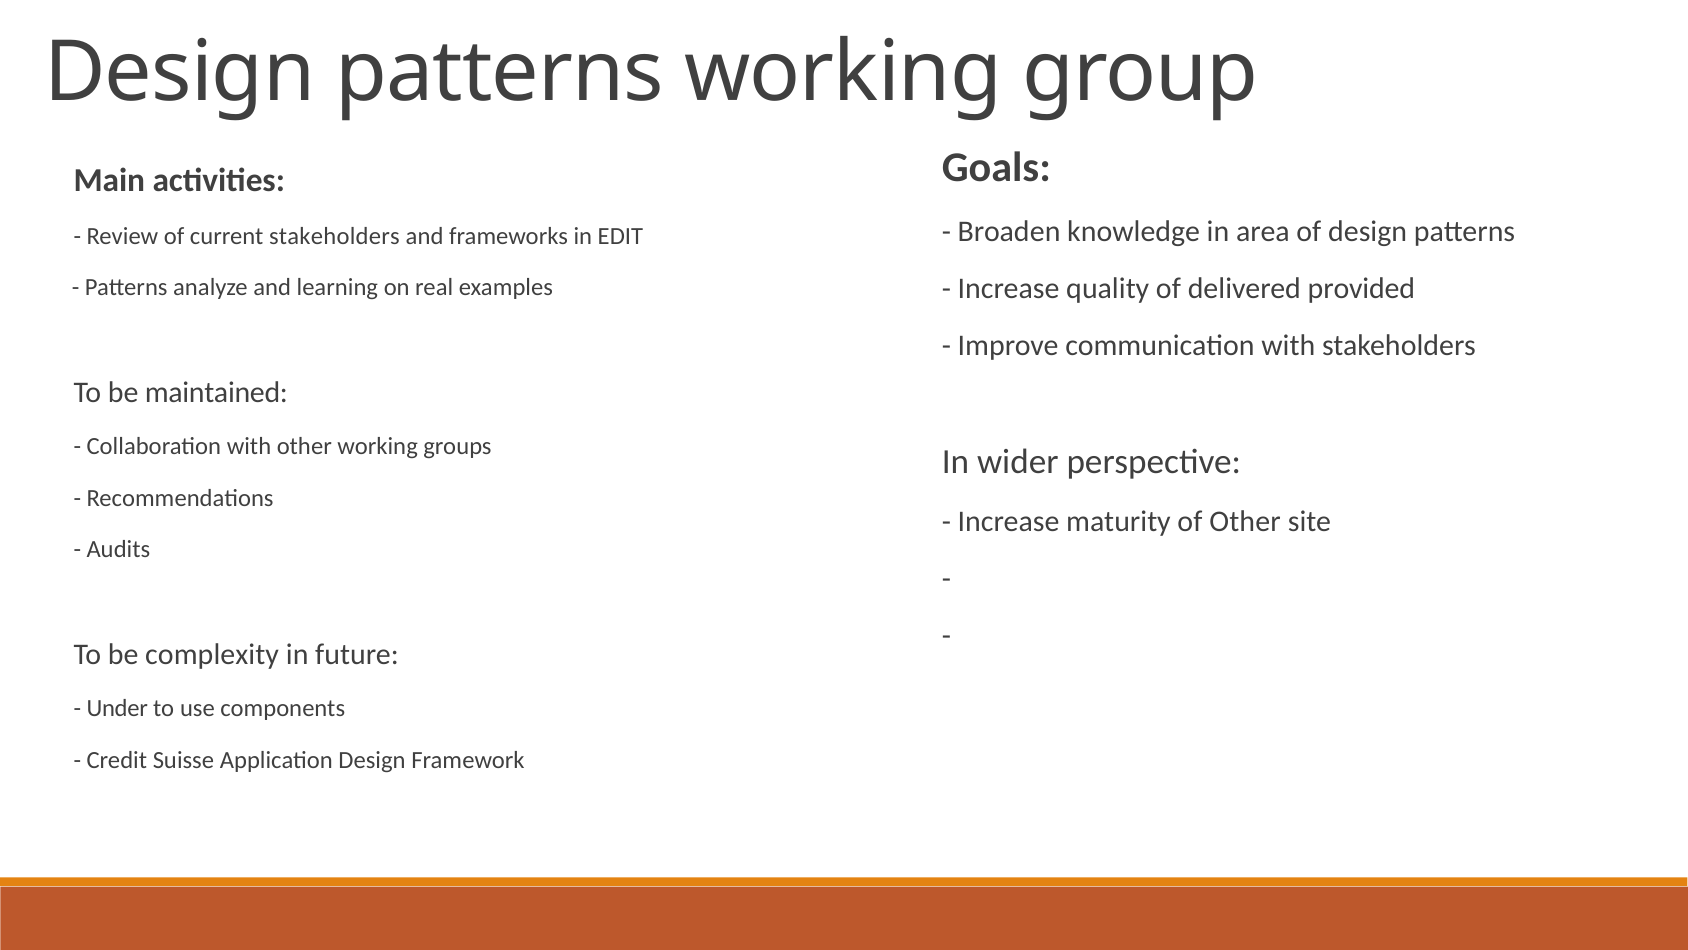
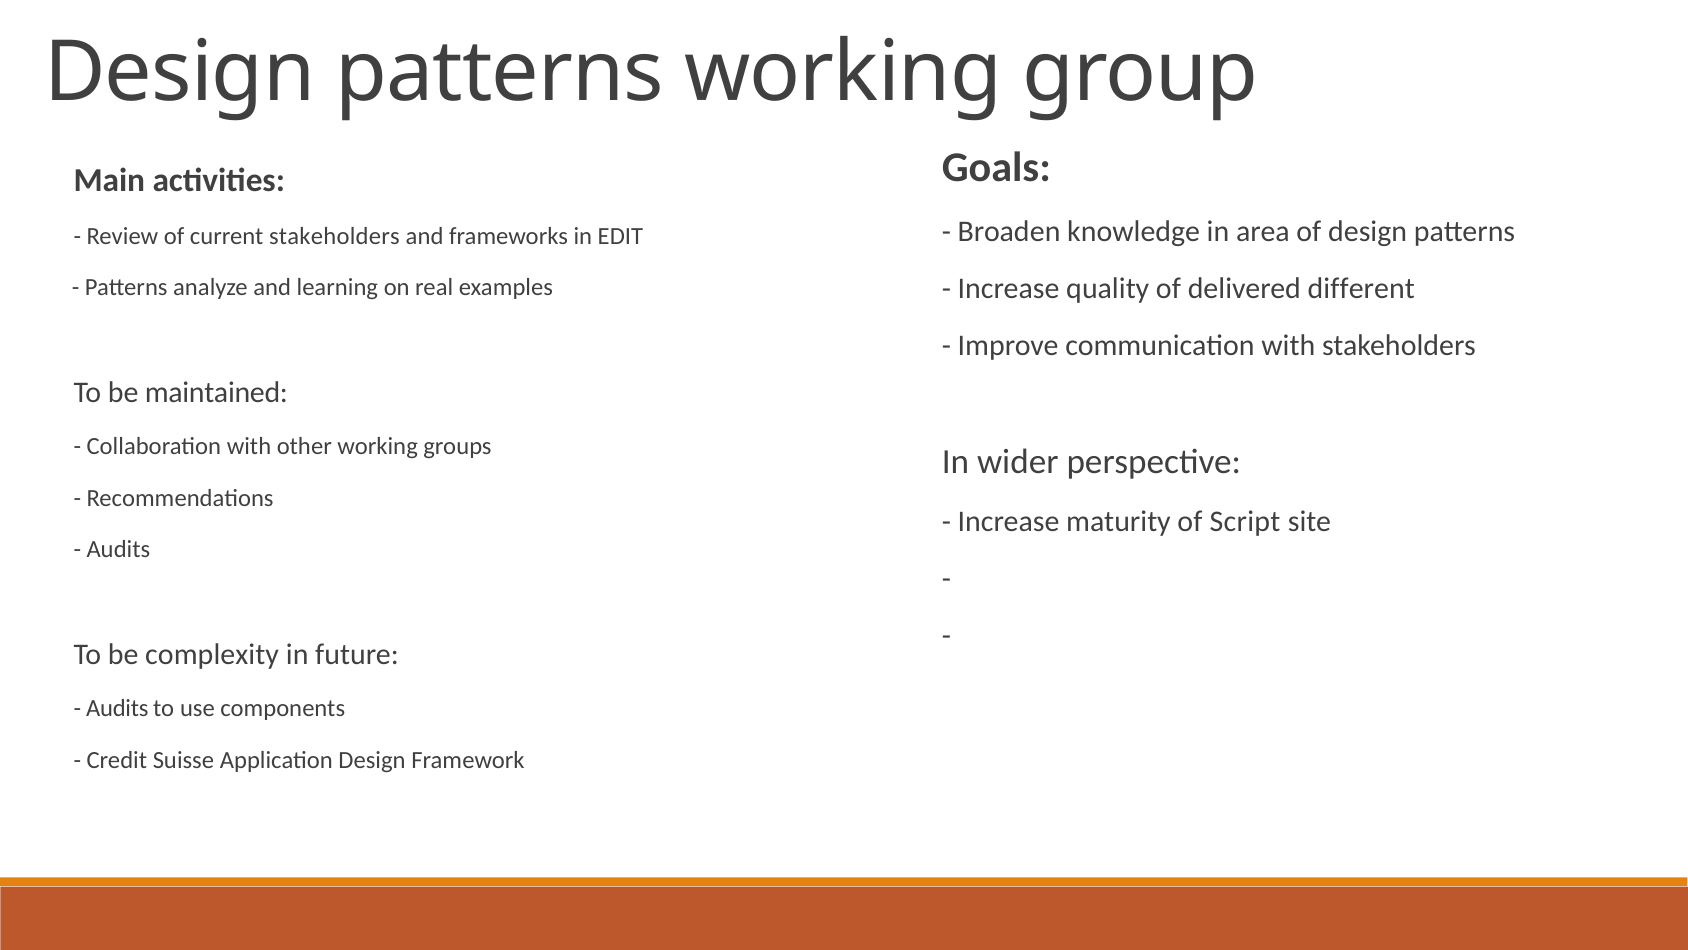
provided: provided -> different (1361, 288)
of Other: Other -> Script (1245, 522)
Under: Under -> Audits (117, 708)
